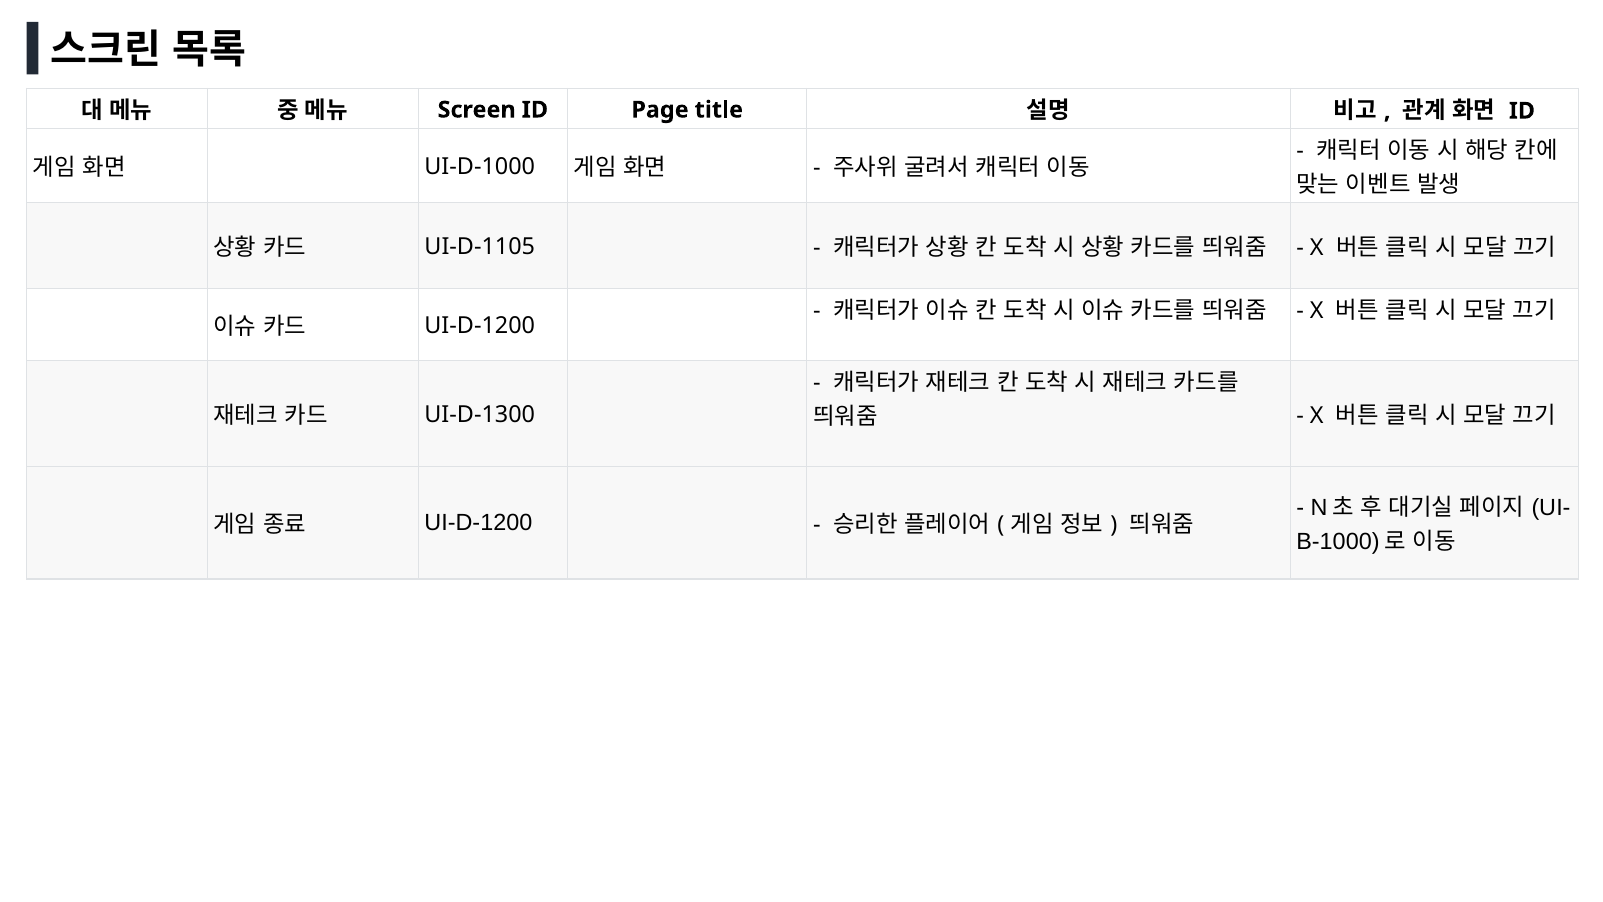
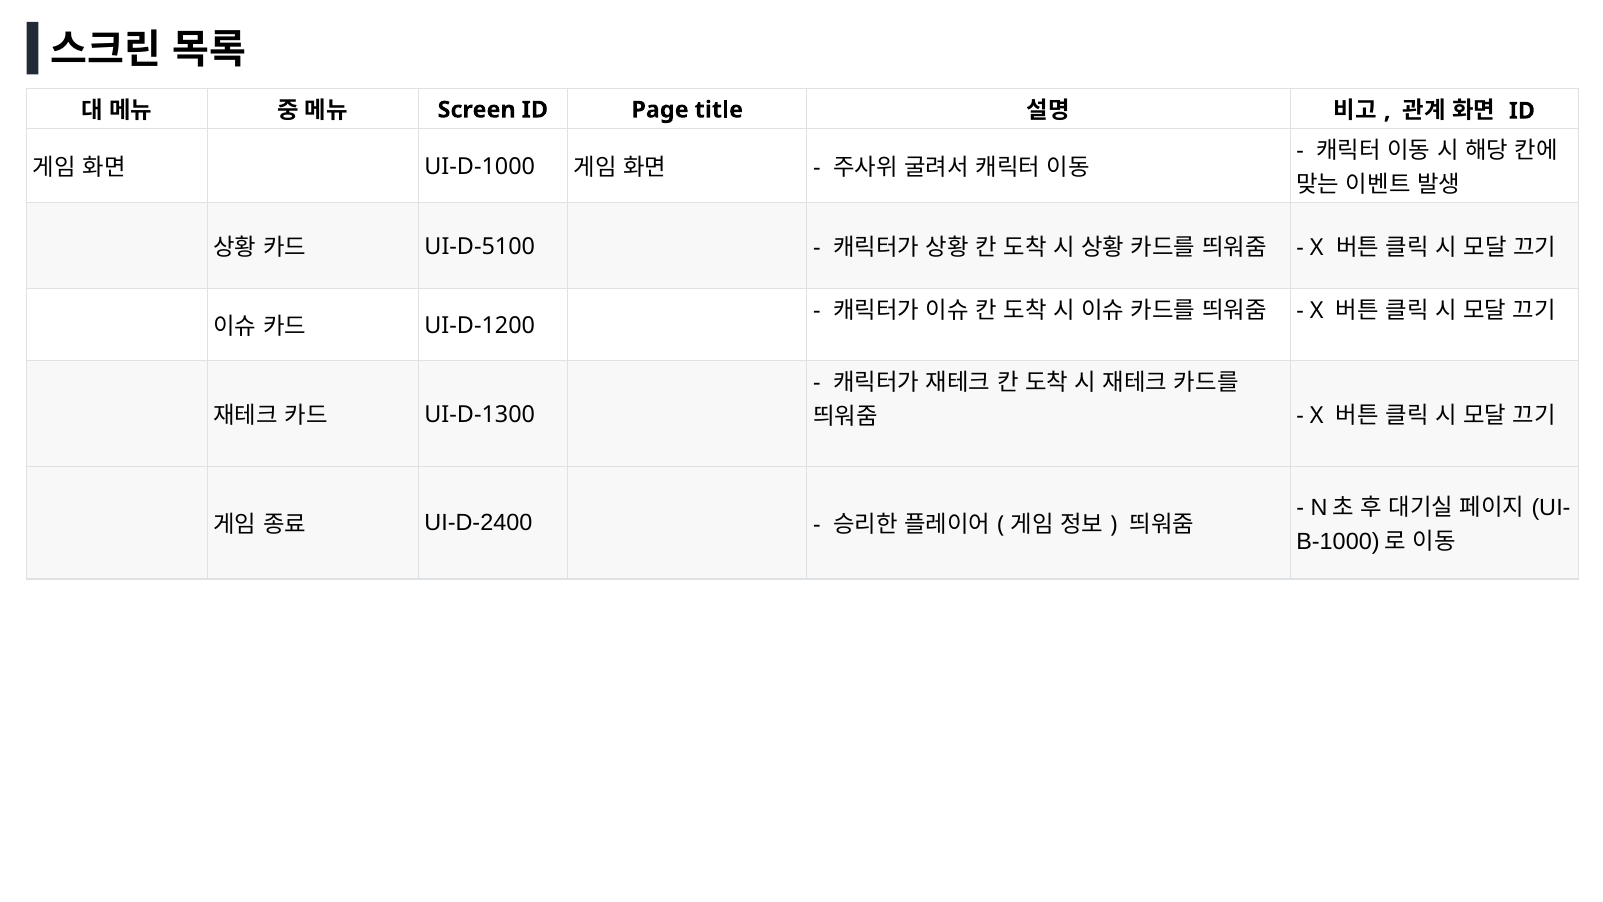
UI-D-1105: UI-D-1105 -> UI-D-5100 (480, 247)
UI-D-1200: UI-D-1200 -> UI-D-2400 (478, 523)
